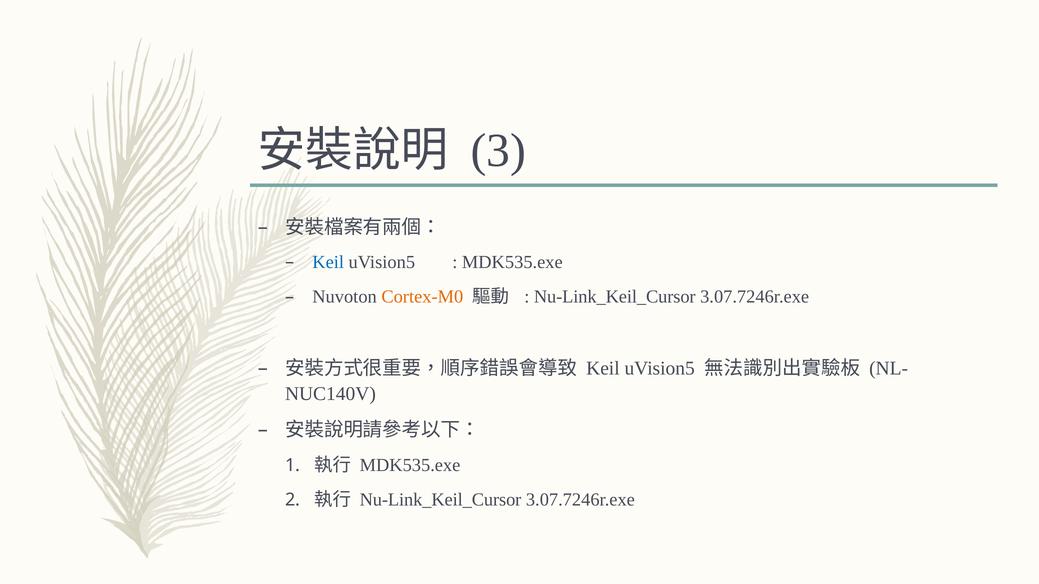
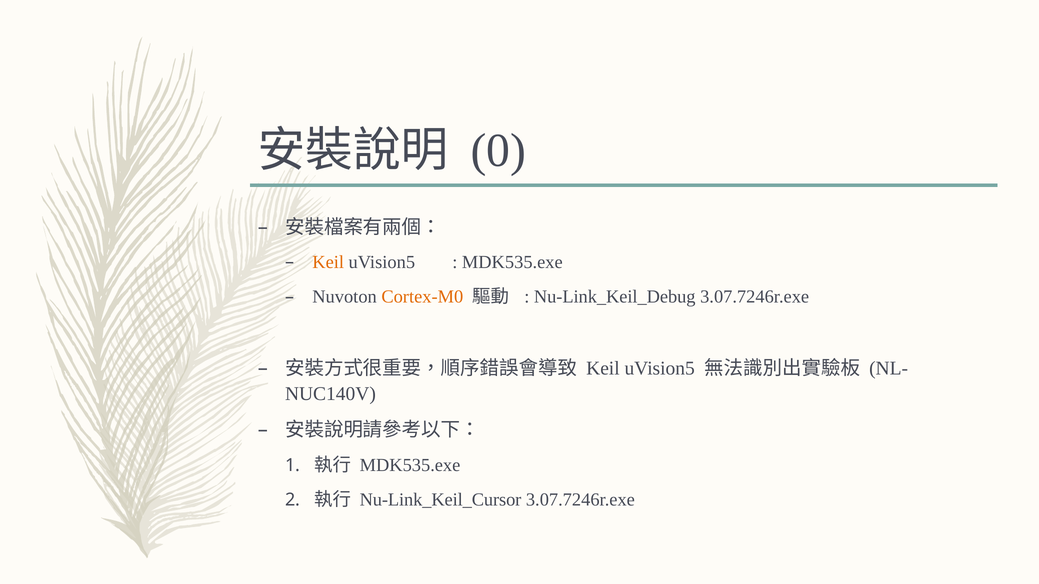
3: 3 -> 0 (498, 151)
Keil colour: blue -> orange (328, 262)
Nu-Link_Keil_Cursor: Nu-Link_Keil_Cursor -> Nu-Link_Keil_Debug (615, 297)
